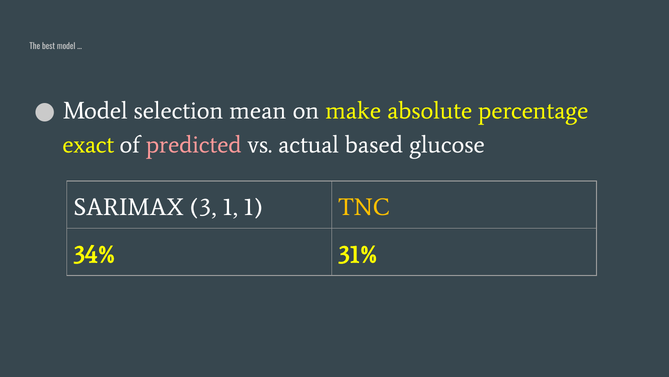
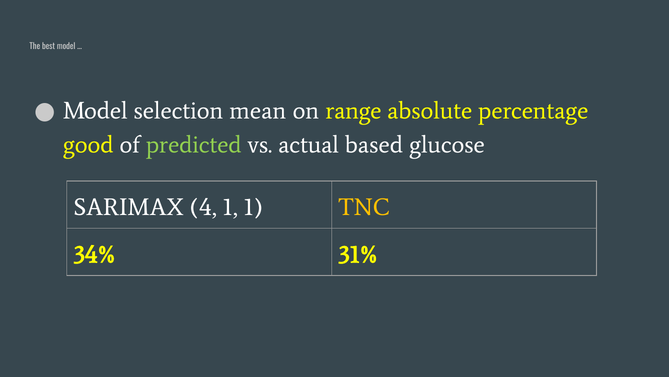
make: make -> range (353, 111)
exact: exact -> good (88, 144)
predicted colour: pink -> light green (194, 144)
3: 3 -> 4 (203, 207)
